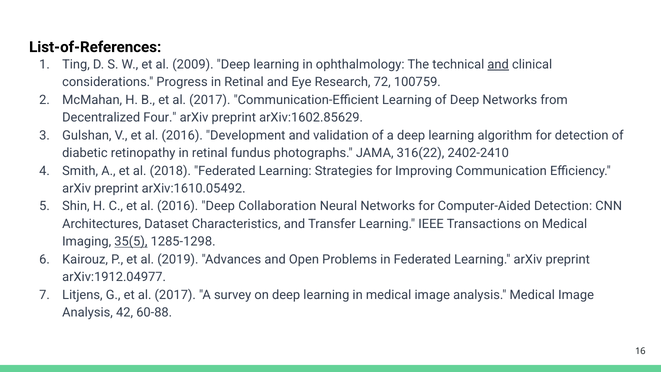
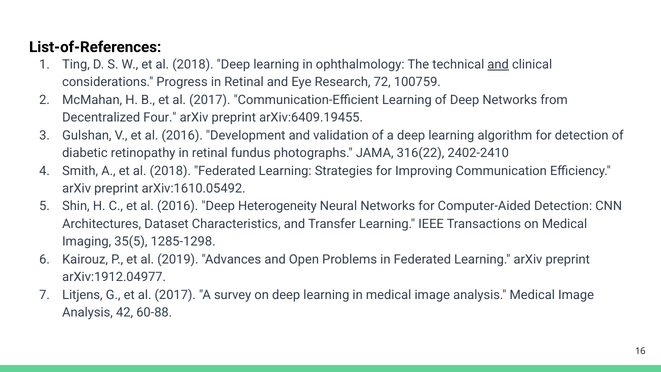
W et al 2009: 2009 -> 2018 (193, 64)
arXiv:1602.85629: arXiv:1602.85629 -> arXiv:6409.19455 (311, 118)
Collaboration: Collaboration -> Heterogeneity (277, 206)
35(5 underline: present -> none (131, 242)
